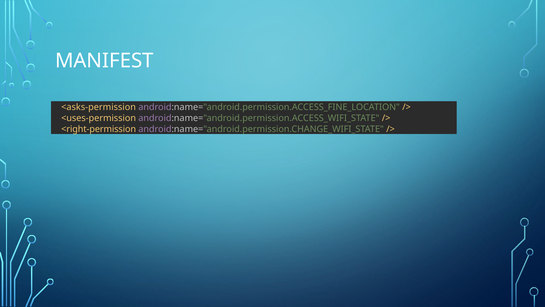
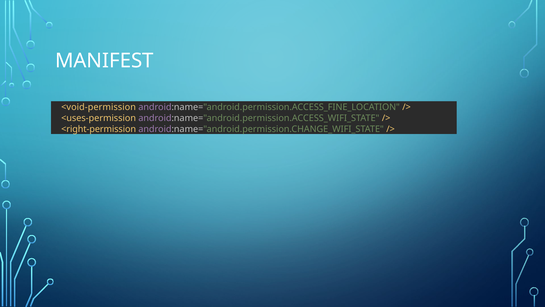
<asks-permission: <asks-permission -> <void-permission (99, 107)
